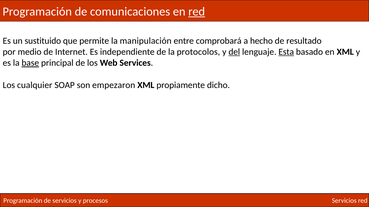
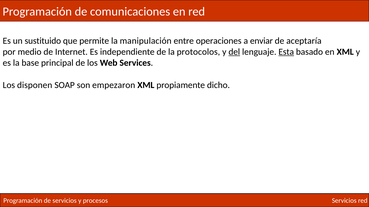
red underline: present -> none (197, 12)
comprobará: comprobará -> operaciones (219, 41)
hecho: hecho -> enviar (261, 41)
resultado: resultado -> aceptaría (304, 41)
base underline: present -> none (30, 63)
cualquier: cualquier -> disponen (35, 85)
